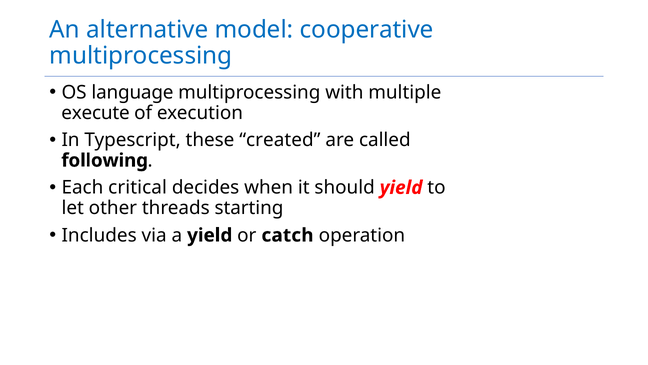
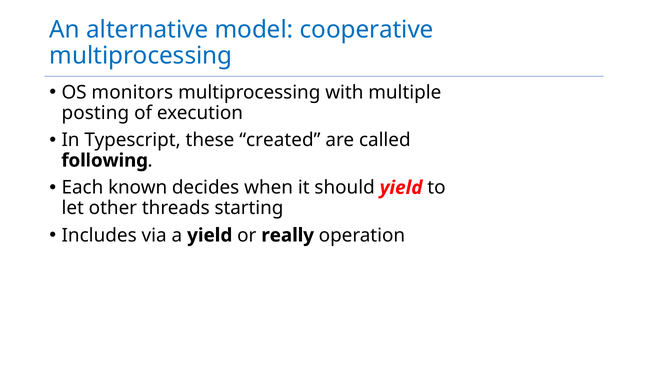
language: language -> monitors (132, 92)
execute: execute -> posting (95, 113)
critical: critical -> known (138, 187)
catch: catch -> really (288, 235)
